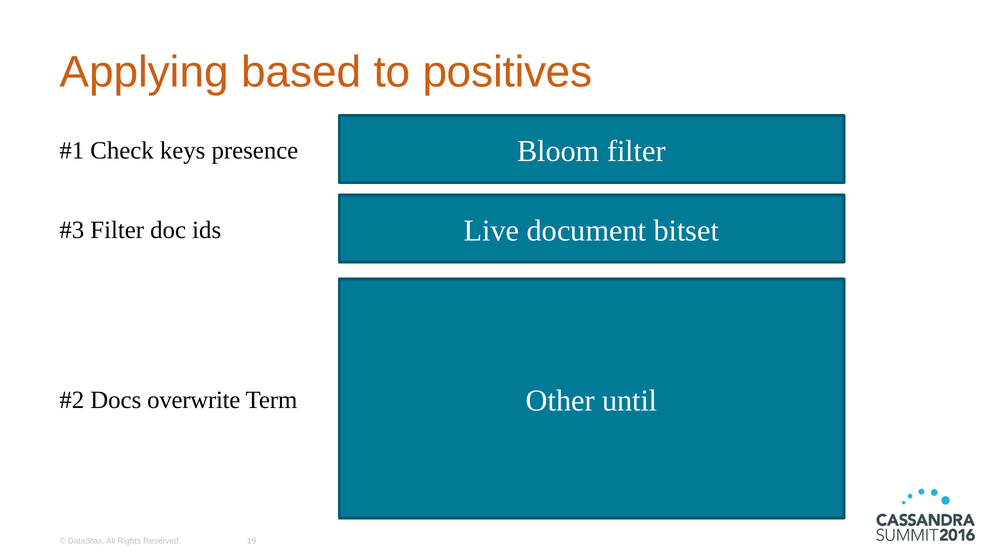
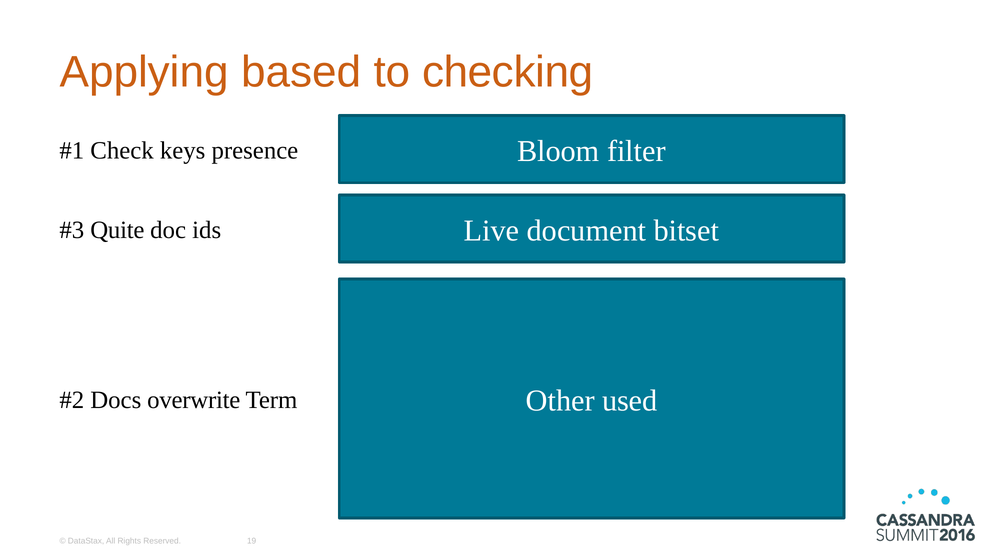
positives: positives -> checking (508, 72)
Filter: Filter -> Quite (117, 230)
until: until -> used (630, 400)
